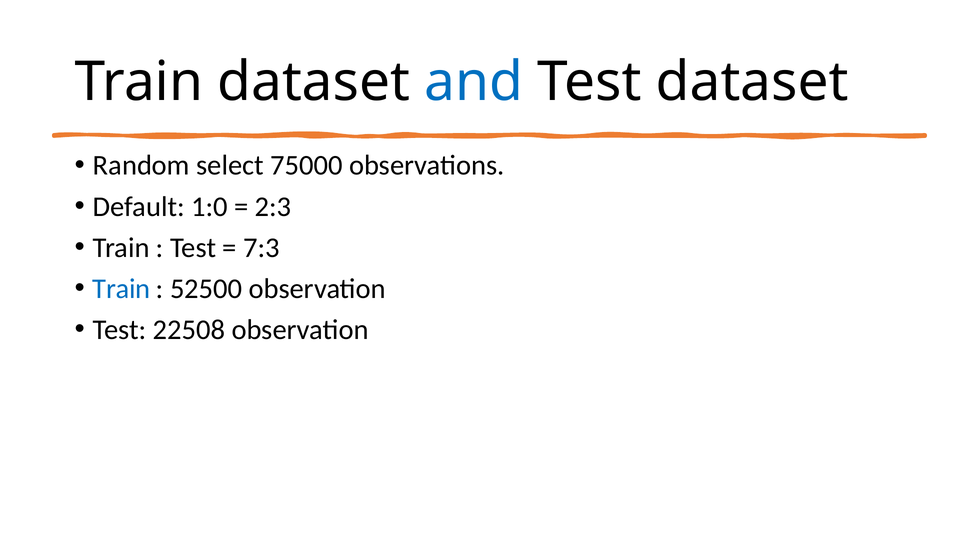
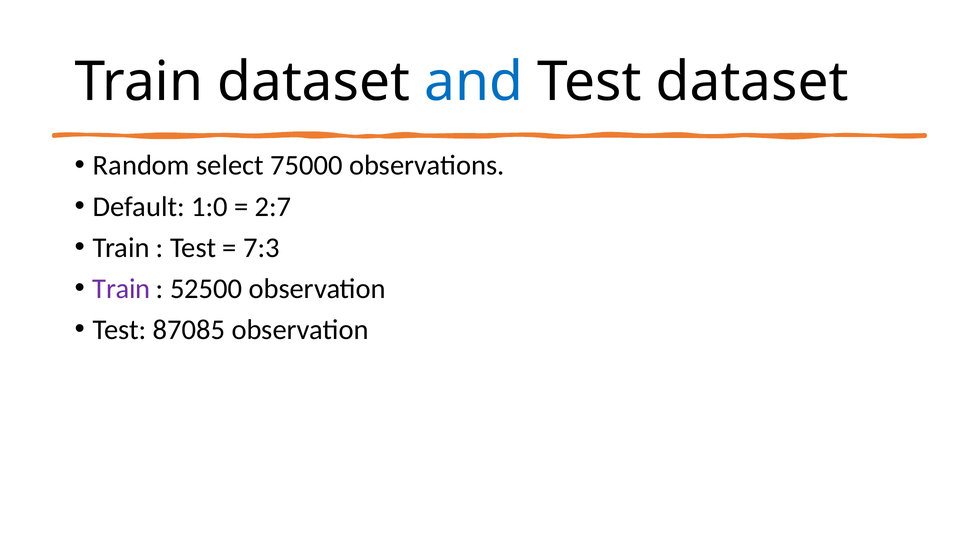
2:3: 2:3 -> 2:7 (273, 206)
Train colour: blue -> purple (121, 288)
22508: 22508 -> 87085 (189, 329)
